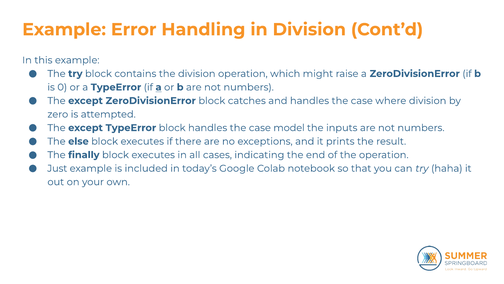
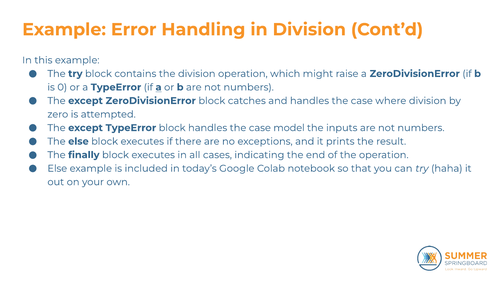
Just: Just -> Else (57, 168)
